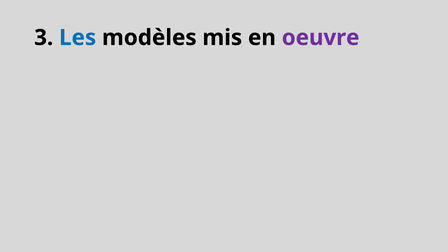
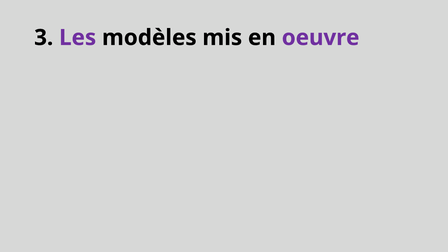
Les colour: blue -> purple (78, 38)
